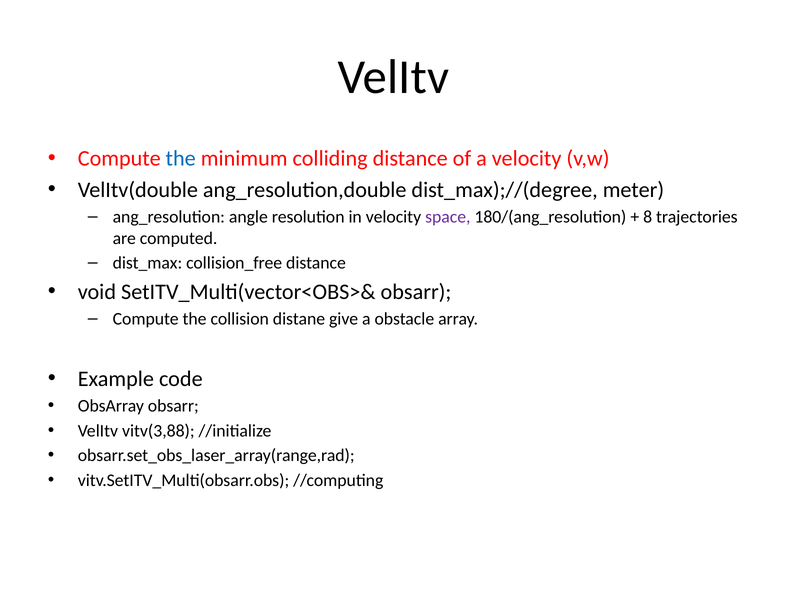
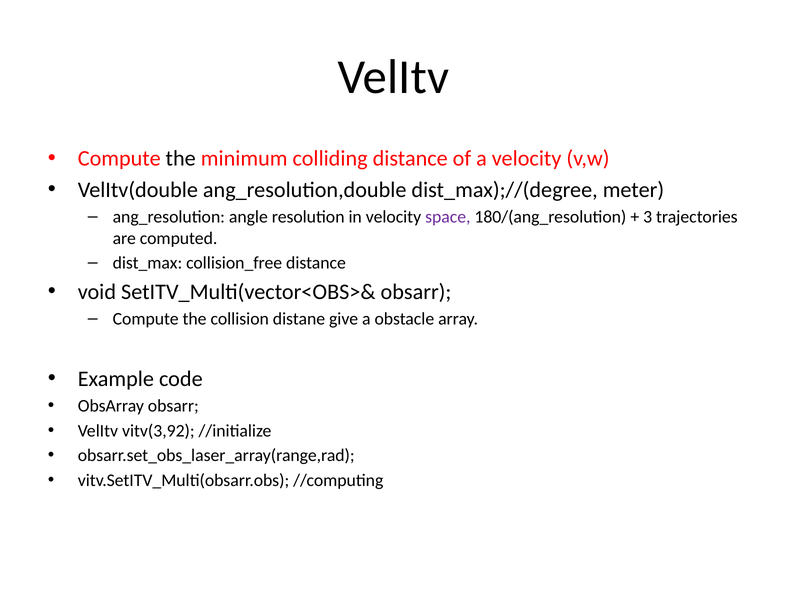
the colour: blue -> black (181, 159)
8: 8 -> 3 (648, 217)
vitv(3,88: vitv(3,88 -> vitv(3,92 (158, 430)
